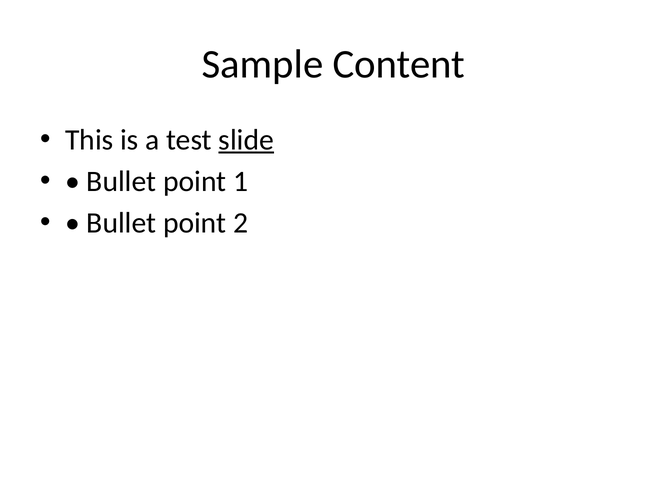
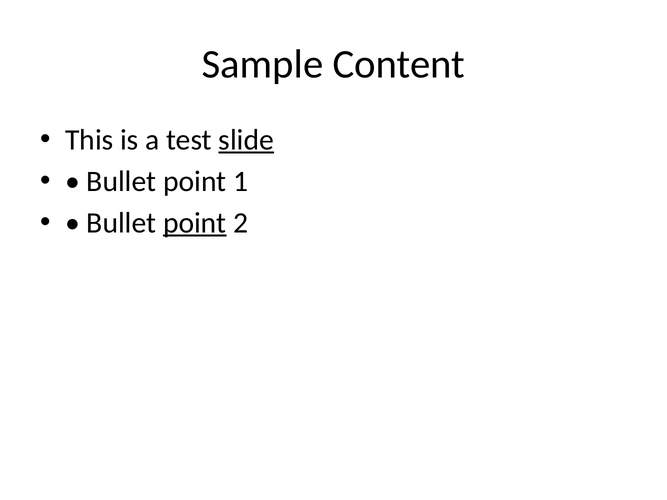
point underline: none -> present (195, 223)
